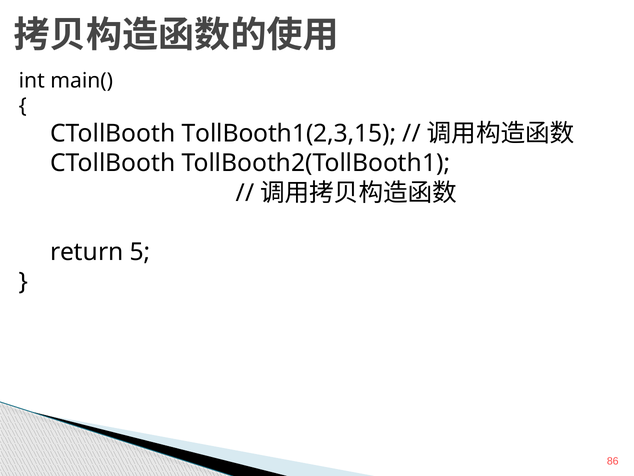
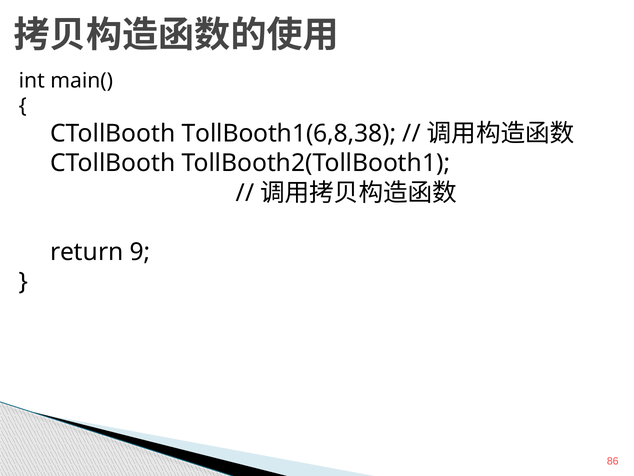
TollBooth1(2,3,15: TollBooth1(2,3,15 -> TollBooth1(6,8,38 (289, 134)
5: 5 -> 9 (140, 252)
